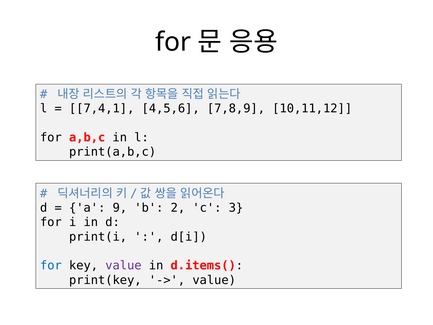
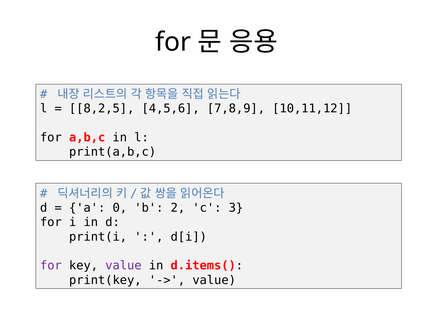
7,4,1: 7,4,1 -> 8,2,5 (102, 109)
9: 9 -> 0 (120, 208)
for colour: blue -> purple (51, 265)
